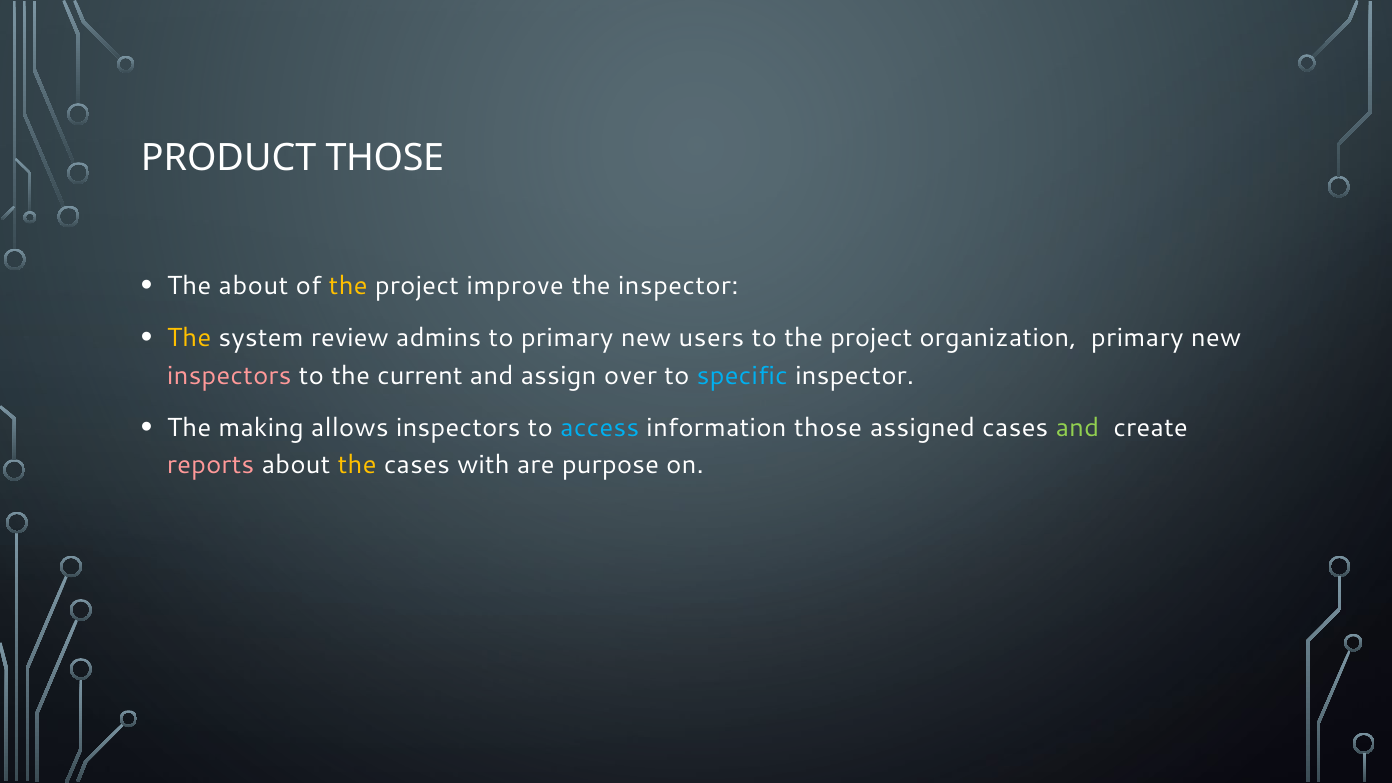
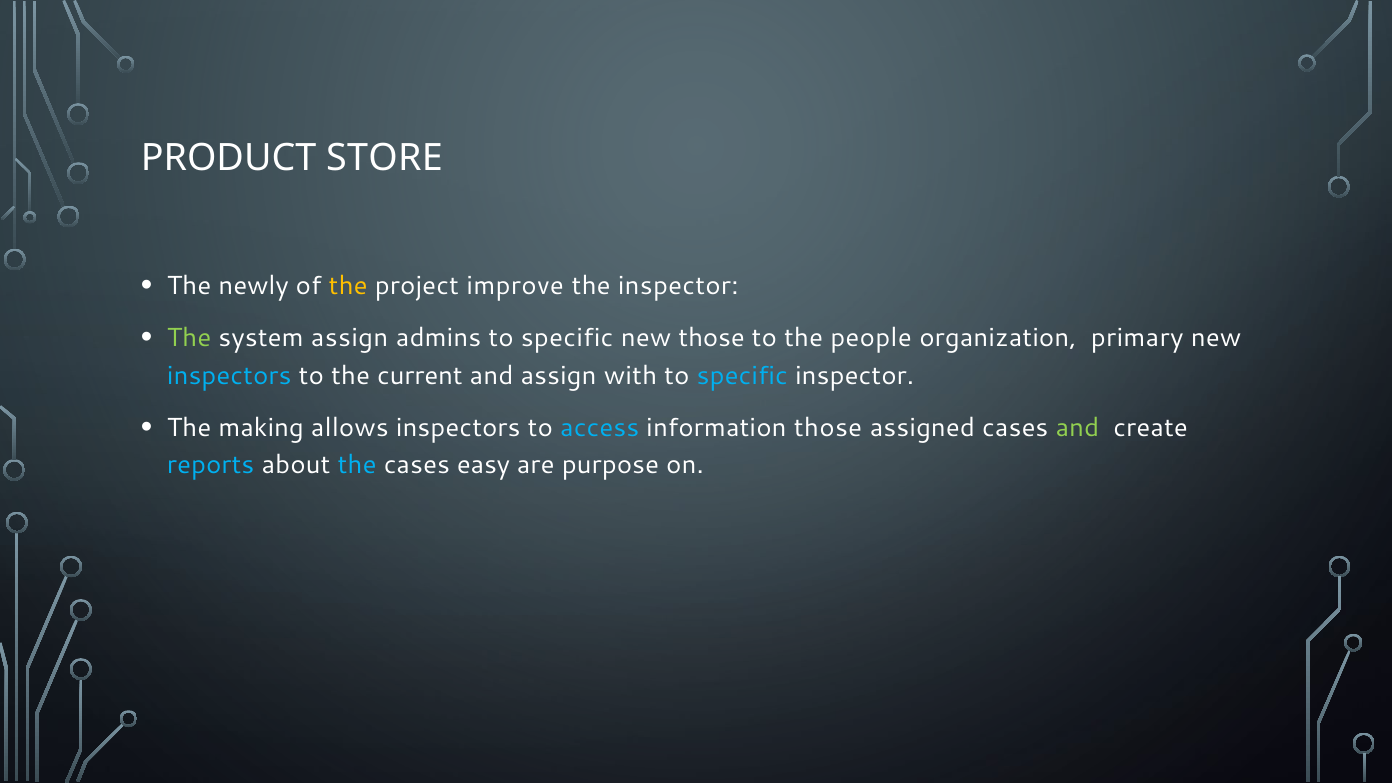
PRODUCT THOSE: THOSE -> STORE (384, 158)
The about: about -> newly (254, 286)
The colour: yellow -> light green (189, 338)
system review: review -> assign (350, 338)
admins to primary: primary -> specific (567, 338)
new users: users -> those (712, 338)
to the project: project -> people (871, 338)
inspectors colour: pink -> light blue (229, 375)
over: over -> with (631, 375)
reports colour: pink -> light blue (211, 465)
the colour: yellow -> light blue (357, 465)
with: with -> easy (484, 465)
